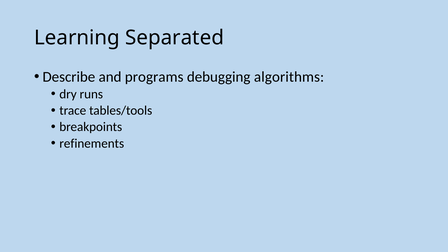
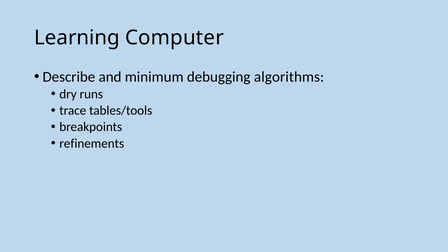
Separated: Separated -> Computer (174, 38)
programs: programs -> minimum (154, 77)
